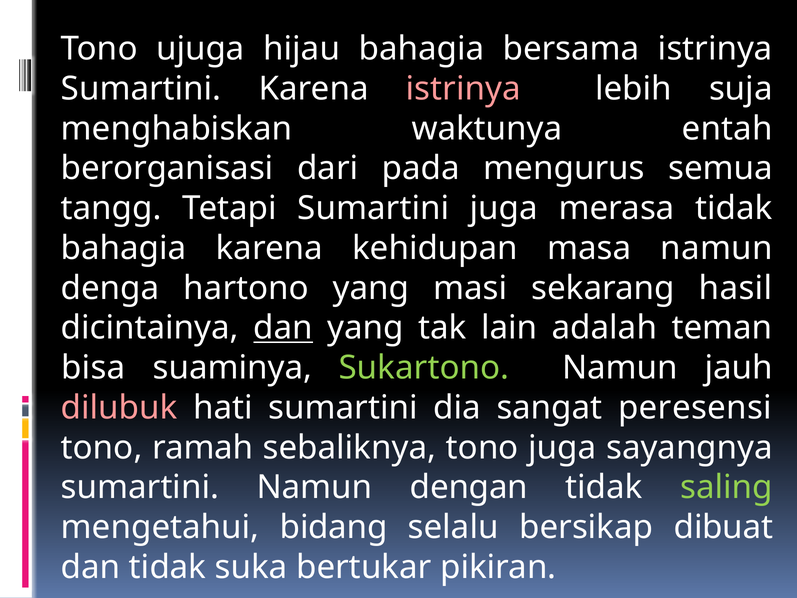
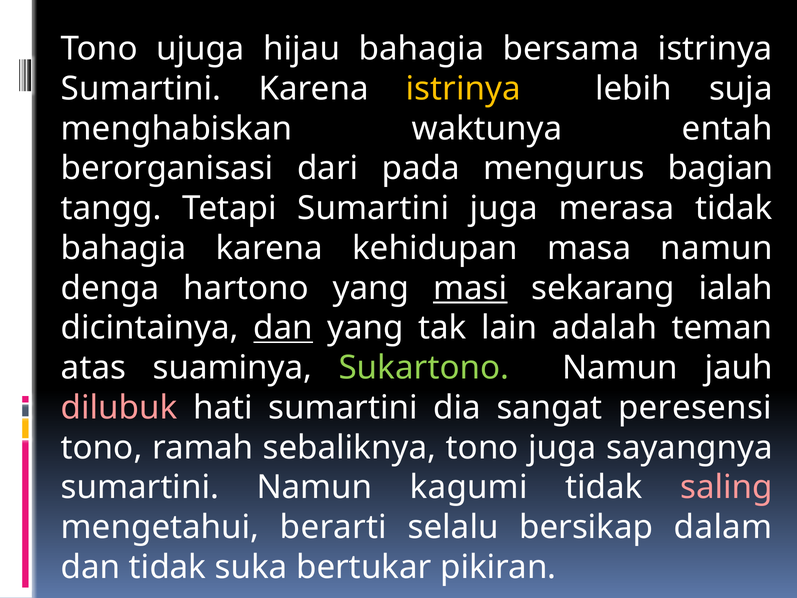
istrinya colour: pink -> yellow (463, 89)
semua: semua -> bagian (721, 168)
masi underline: none -> present (470, 288)
hasil: hasil -> ialah (736, 288)
bisa: bisa -> atas (93, 368)
dengan: dengan -> kagumi (469, 487)
saling colour: light green -> pink (726, 487)
bidang: bidang -> berarti (333, 527)
dibuat: dibuat -> dalam (723, 527)
